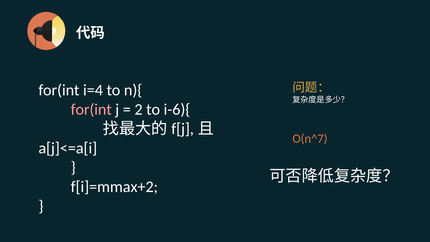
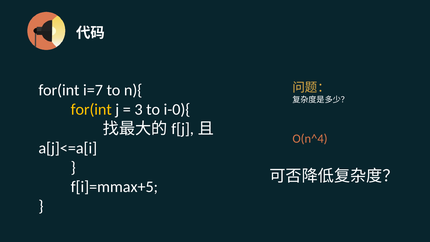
i=4: i=4 -> i=7 (93, 90)
for(int colour: pink -> yellow (91, 109)
2: 2 -> 3 (139, 109)
i-6){: i-6){ -> i-0){ (177, 109)
O(n^7: O(n^7 -> O(n^4 (310, 139)
f[i]=mmax+2: f[i]=mmax+2 -> f[i]=mmax+5 (114, 187)
